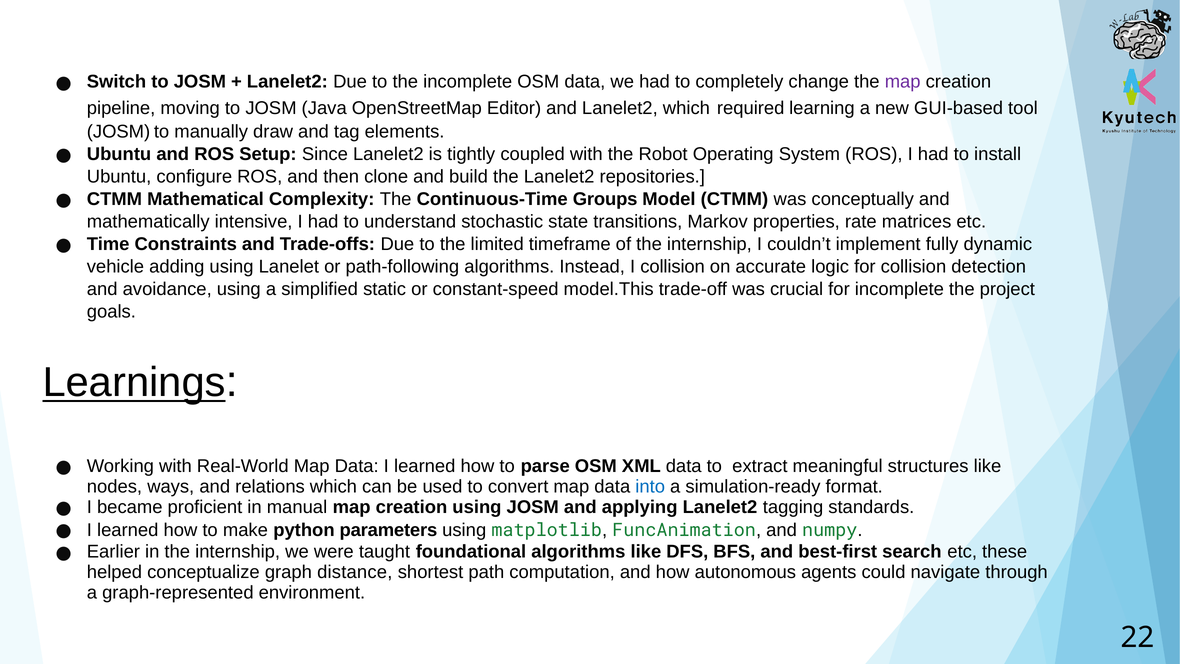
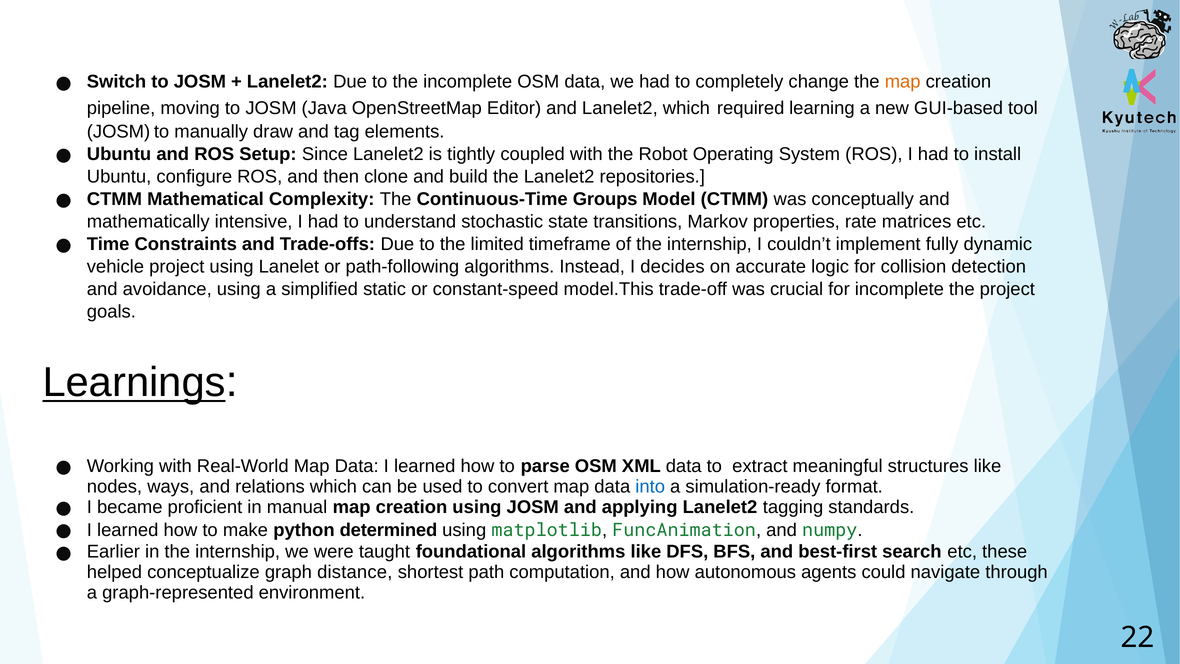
map colour: purple -> orange (903, 82)
vehicle adding: adding -> project (177, 266)
I collision: collision -> decides (672, 266)
parameters: parameters -> determined (388, 530)
